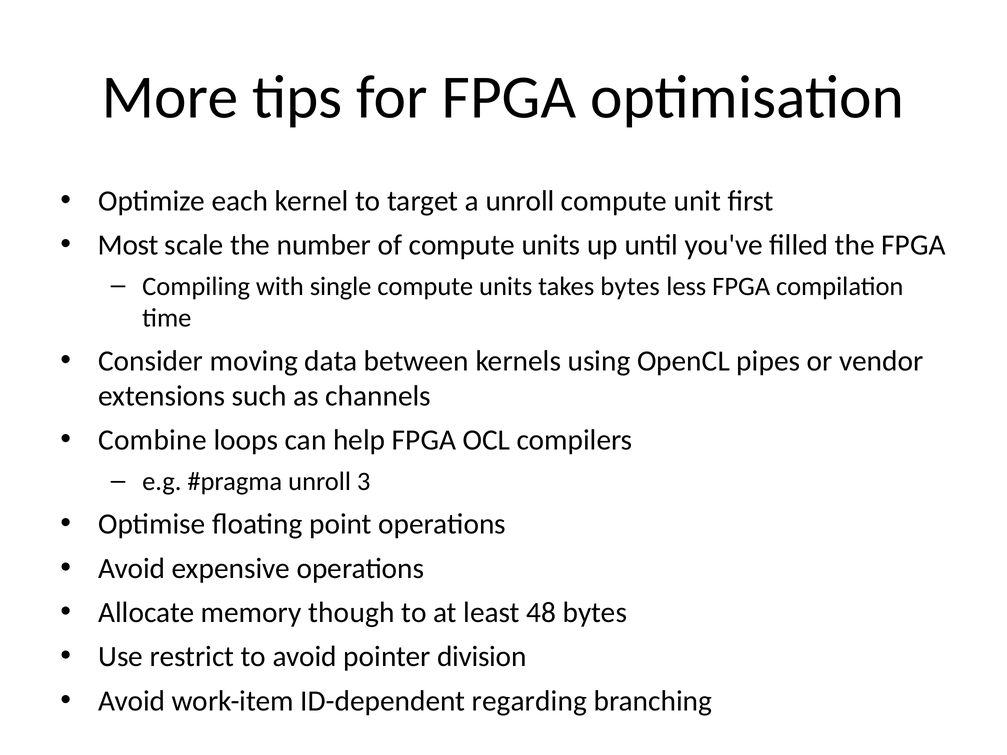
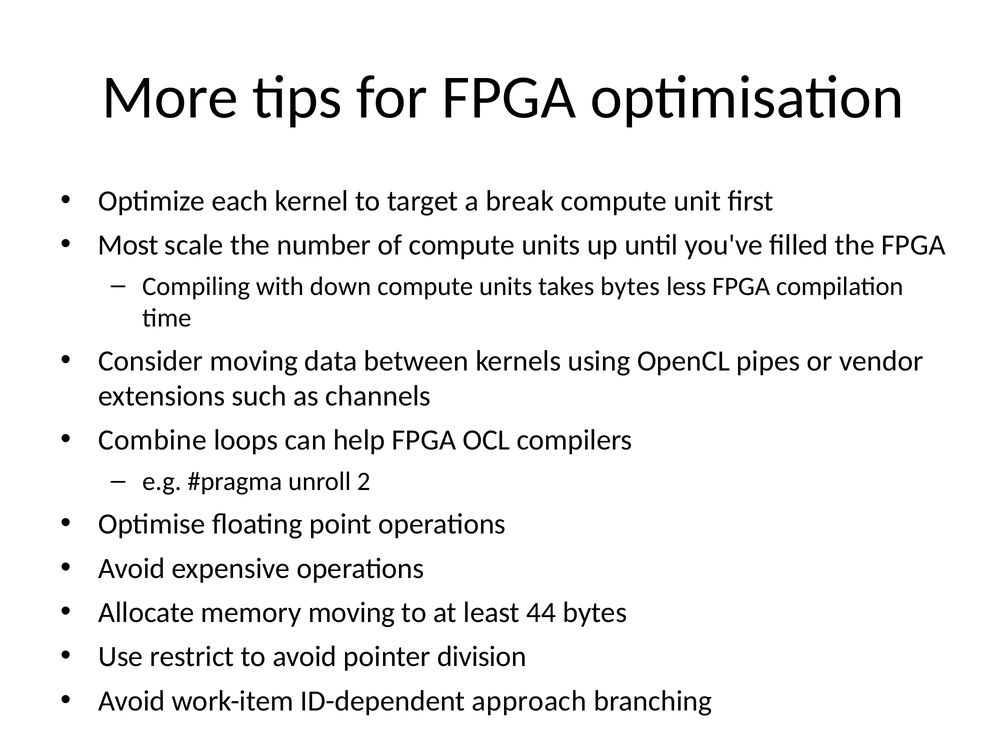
a unroll: unroll -> break (520, 201)
single: single -> down (340, 286)
3: 3 -> 2 (364, 482)
memory though: though -> moving (352, 613)
48: 48 -> 44 (541, 613)
regarding: regarding -> approach (529, 701)
